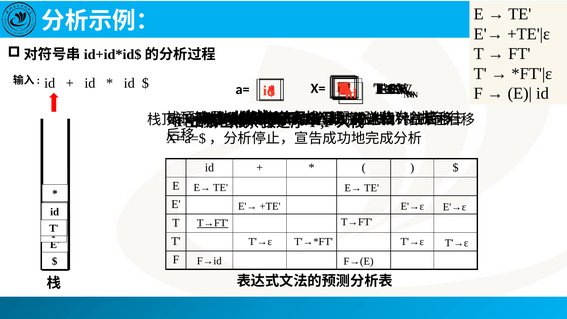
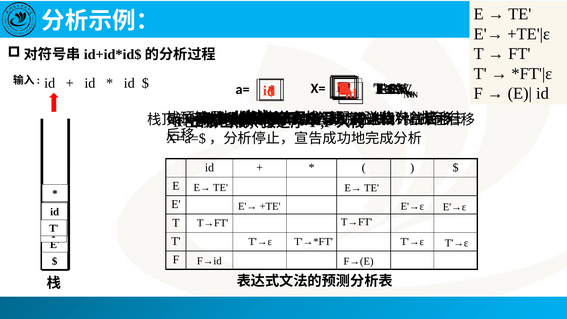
T→FT underline: present -> none (213, 223)
